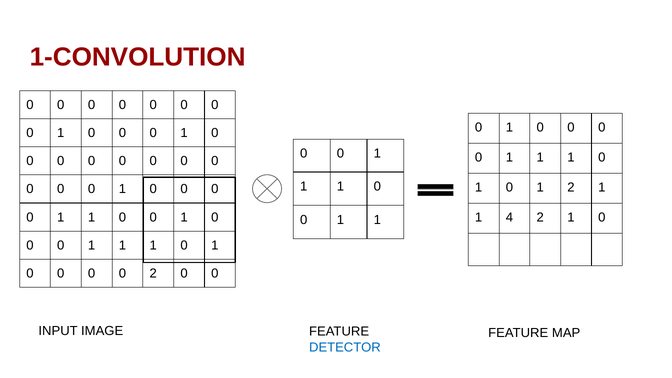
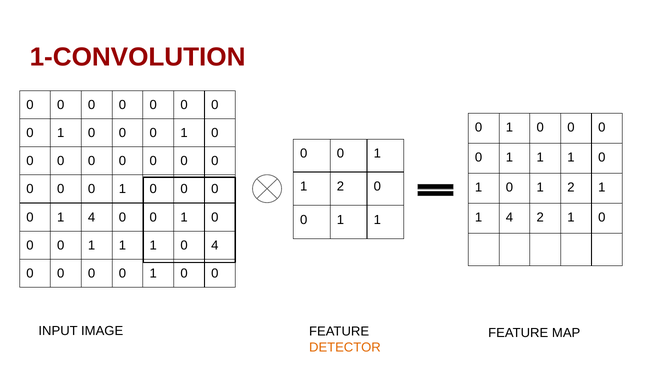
1: 1 -> 2 (341, 186)
1: 1 -> 4 (92, 217)
1: 1 -> 4 (215, 245)
2: 2 -> 1 (153, 273)
DETECTOR colour: blue -> orange (345, 347)
